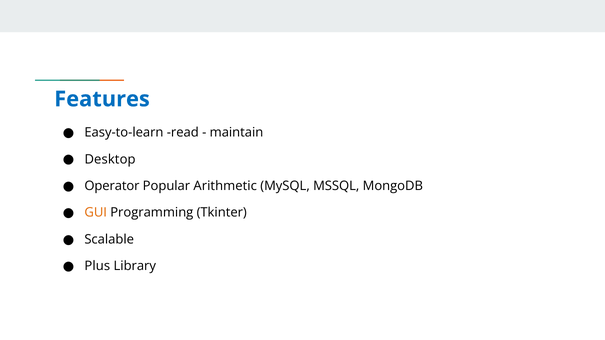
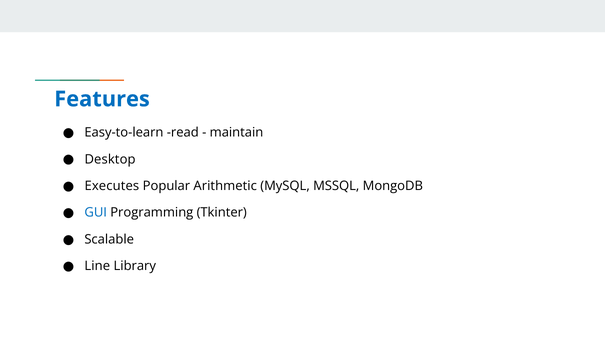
Operator: Operator -> Executes (112, 186)
GUI colour: orange -> blue (96, 213)
Plus: Plus -> Line (97, 266)
